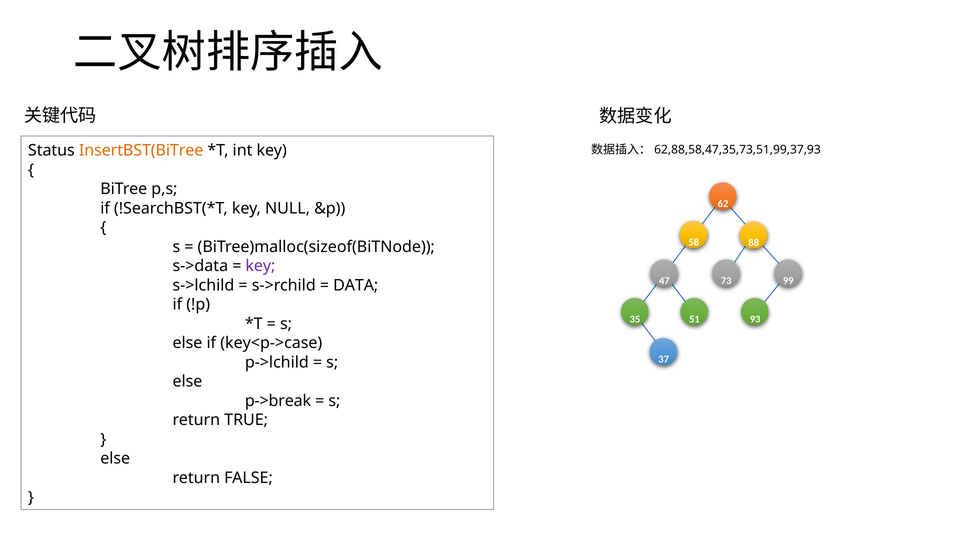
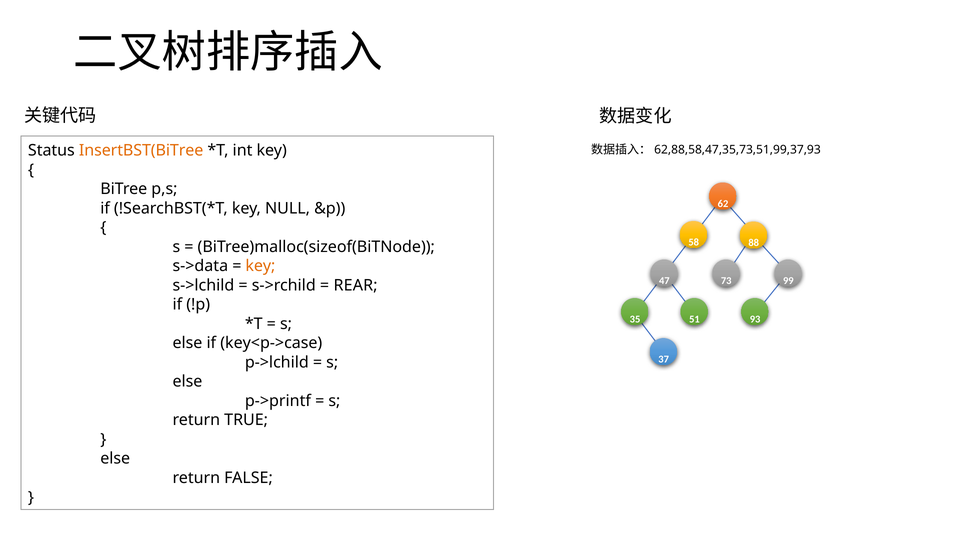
key colour: purple -> orange (260, 266)
DATA: DATA -> REAR (356, 285)
p->break: p->break -> p->printf (278, 401)
